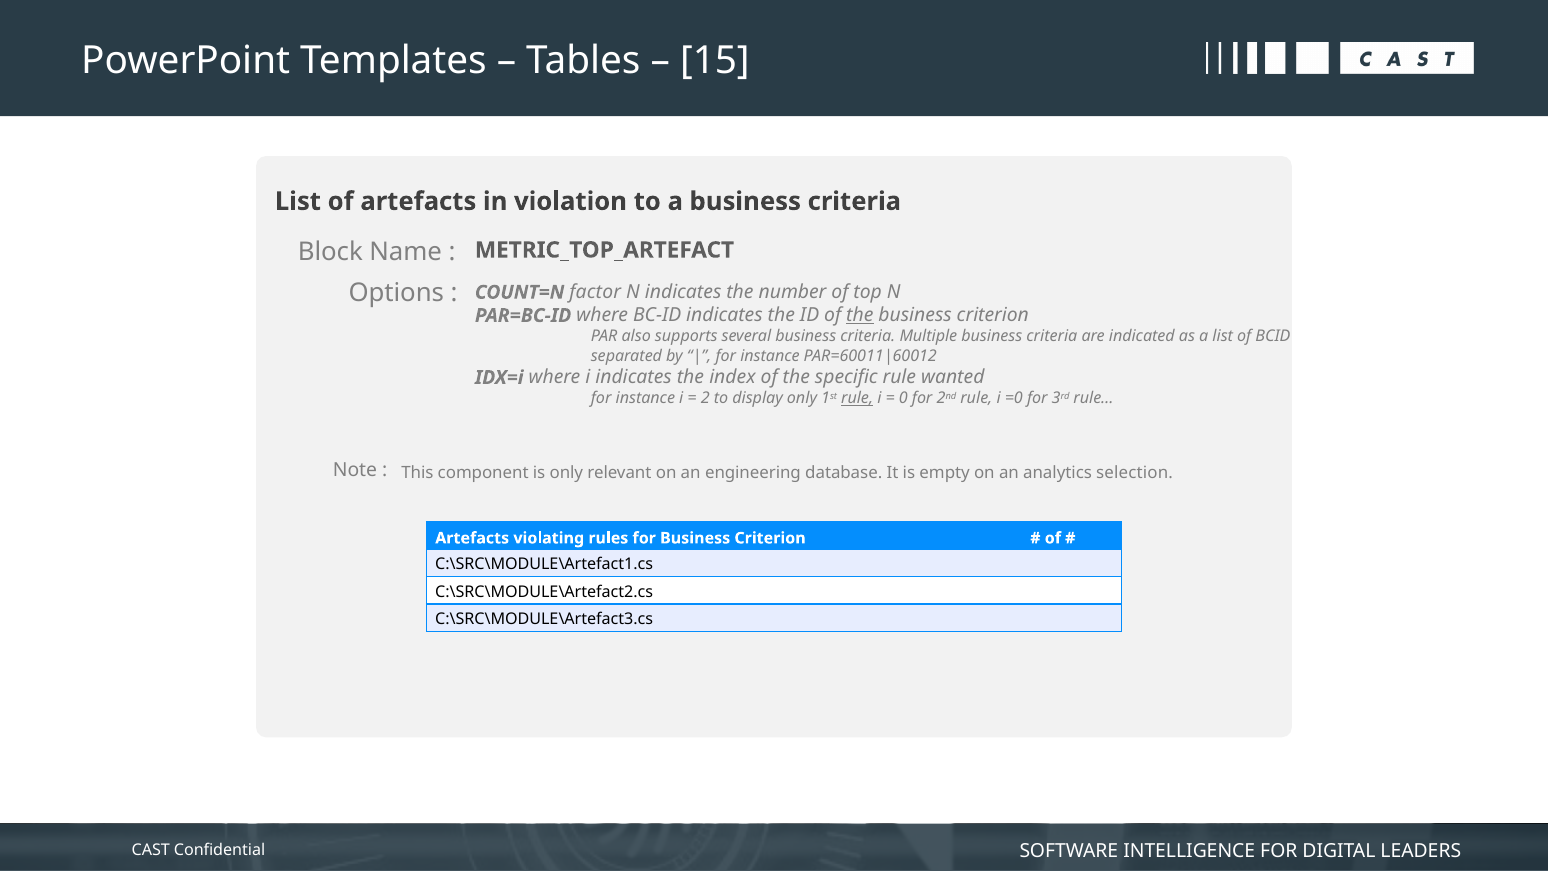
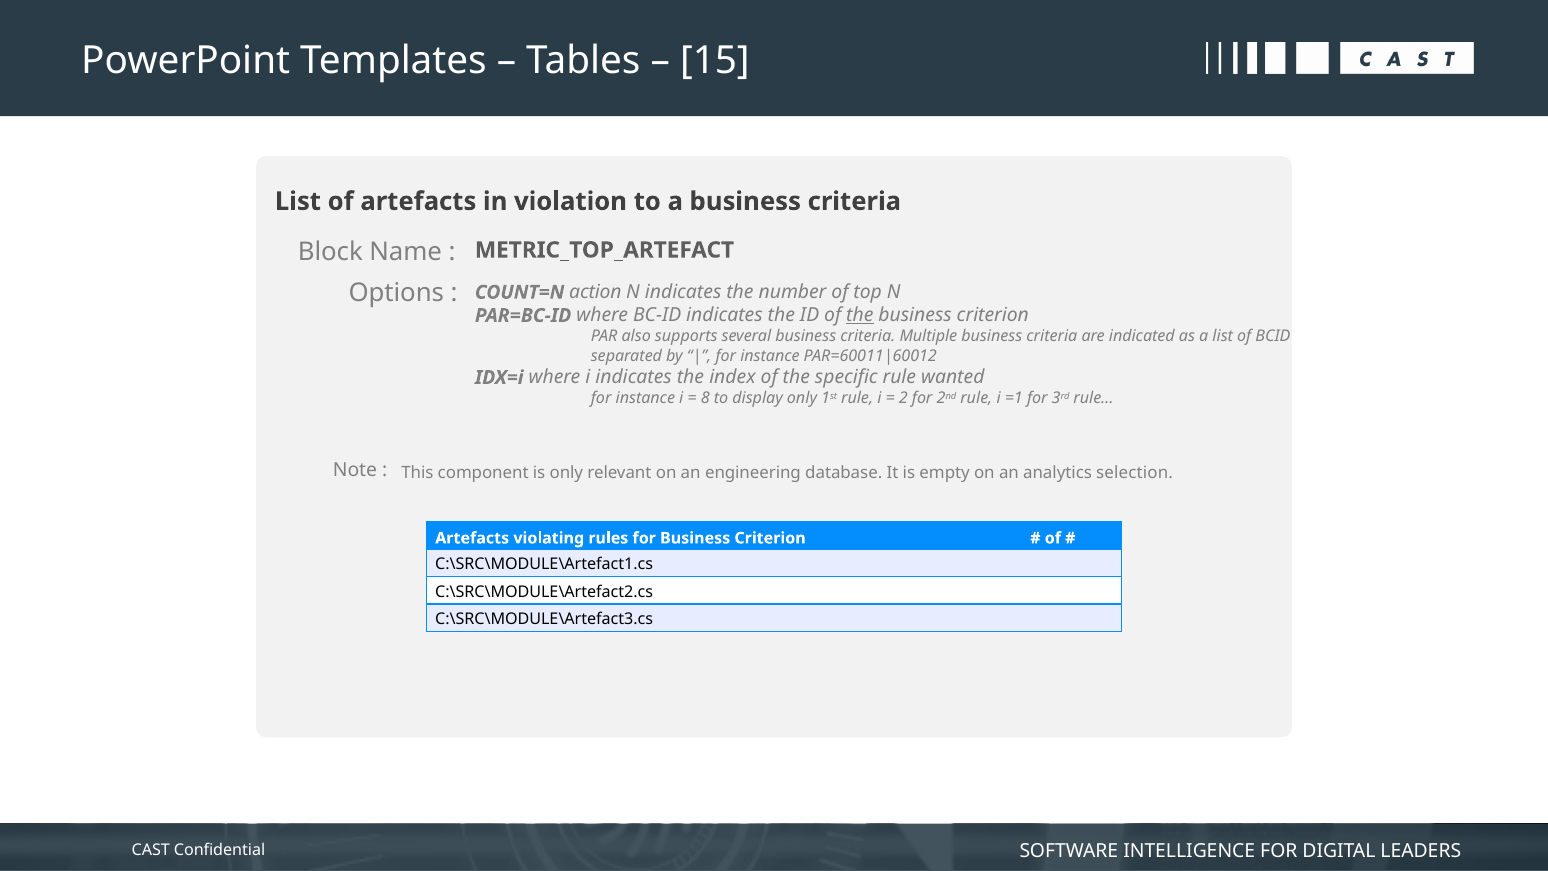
factor: factor -> action (595, 292)
2: 2 -> 8 (705, 399)
rule underline: present -> none (857, 399)
0: 0 -> 2 (903, 399)
=0: =0 -> =1 (1014, 399)
